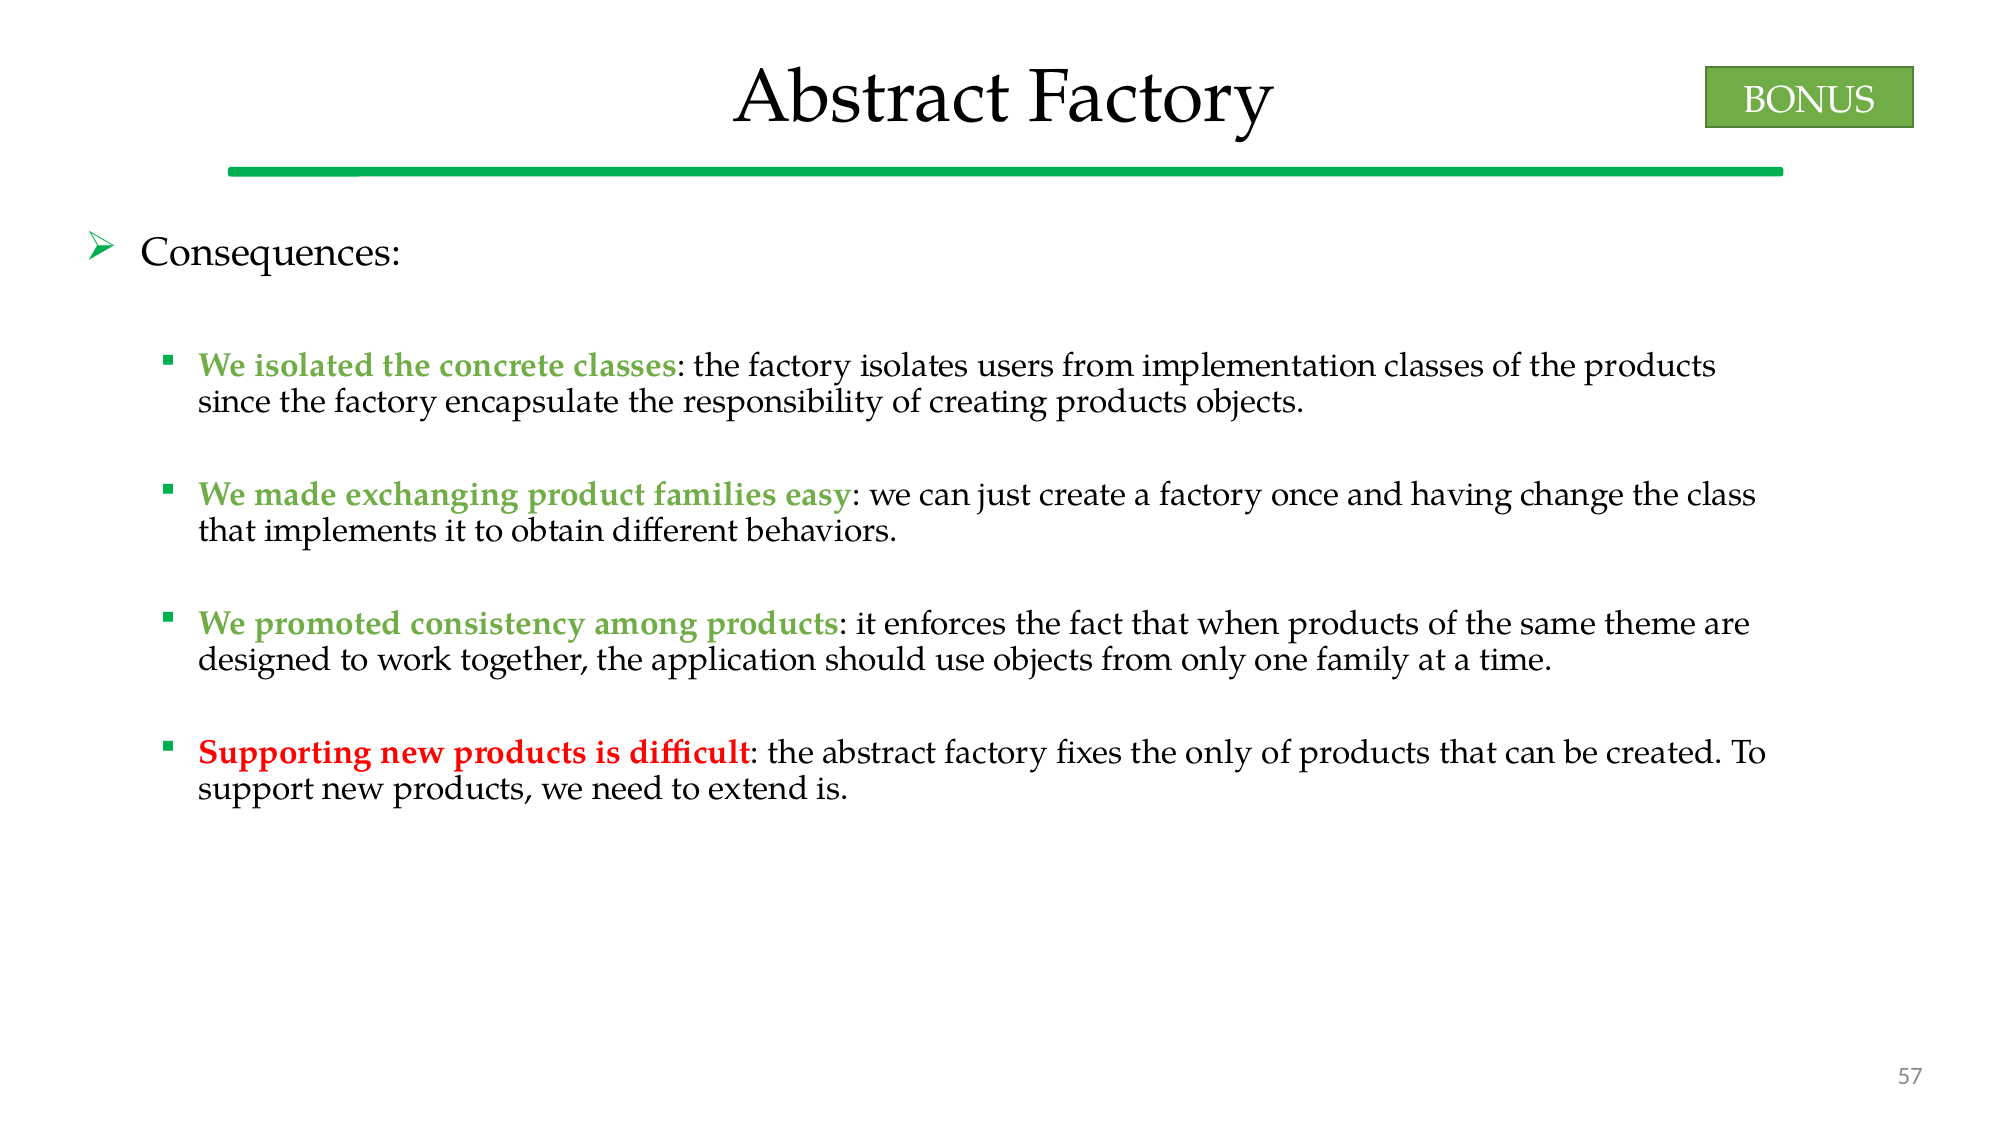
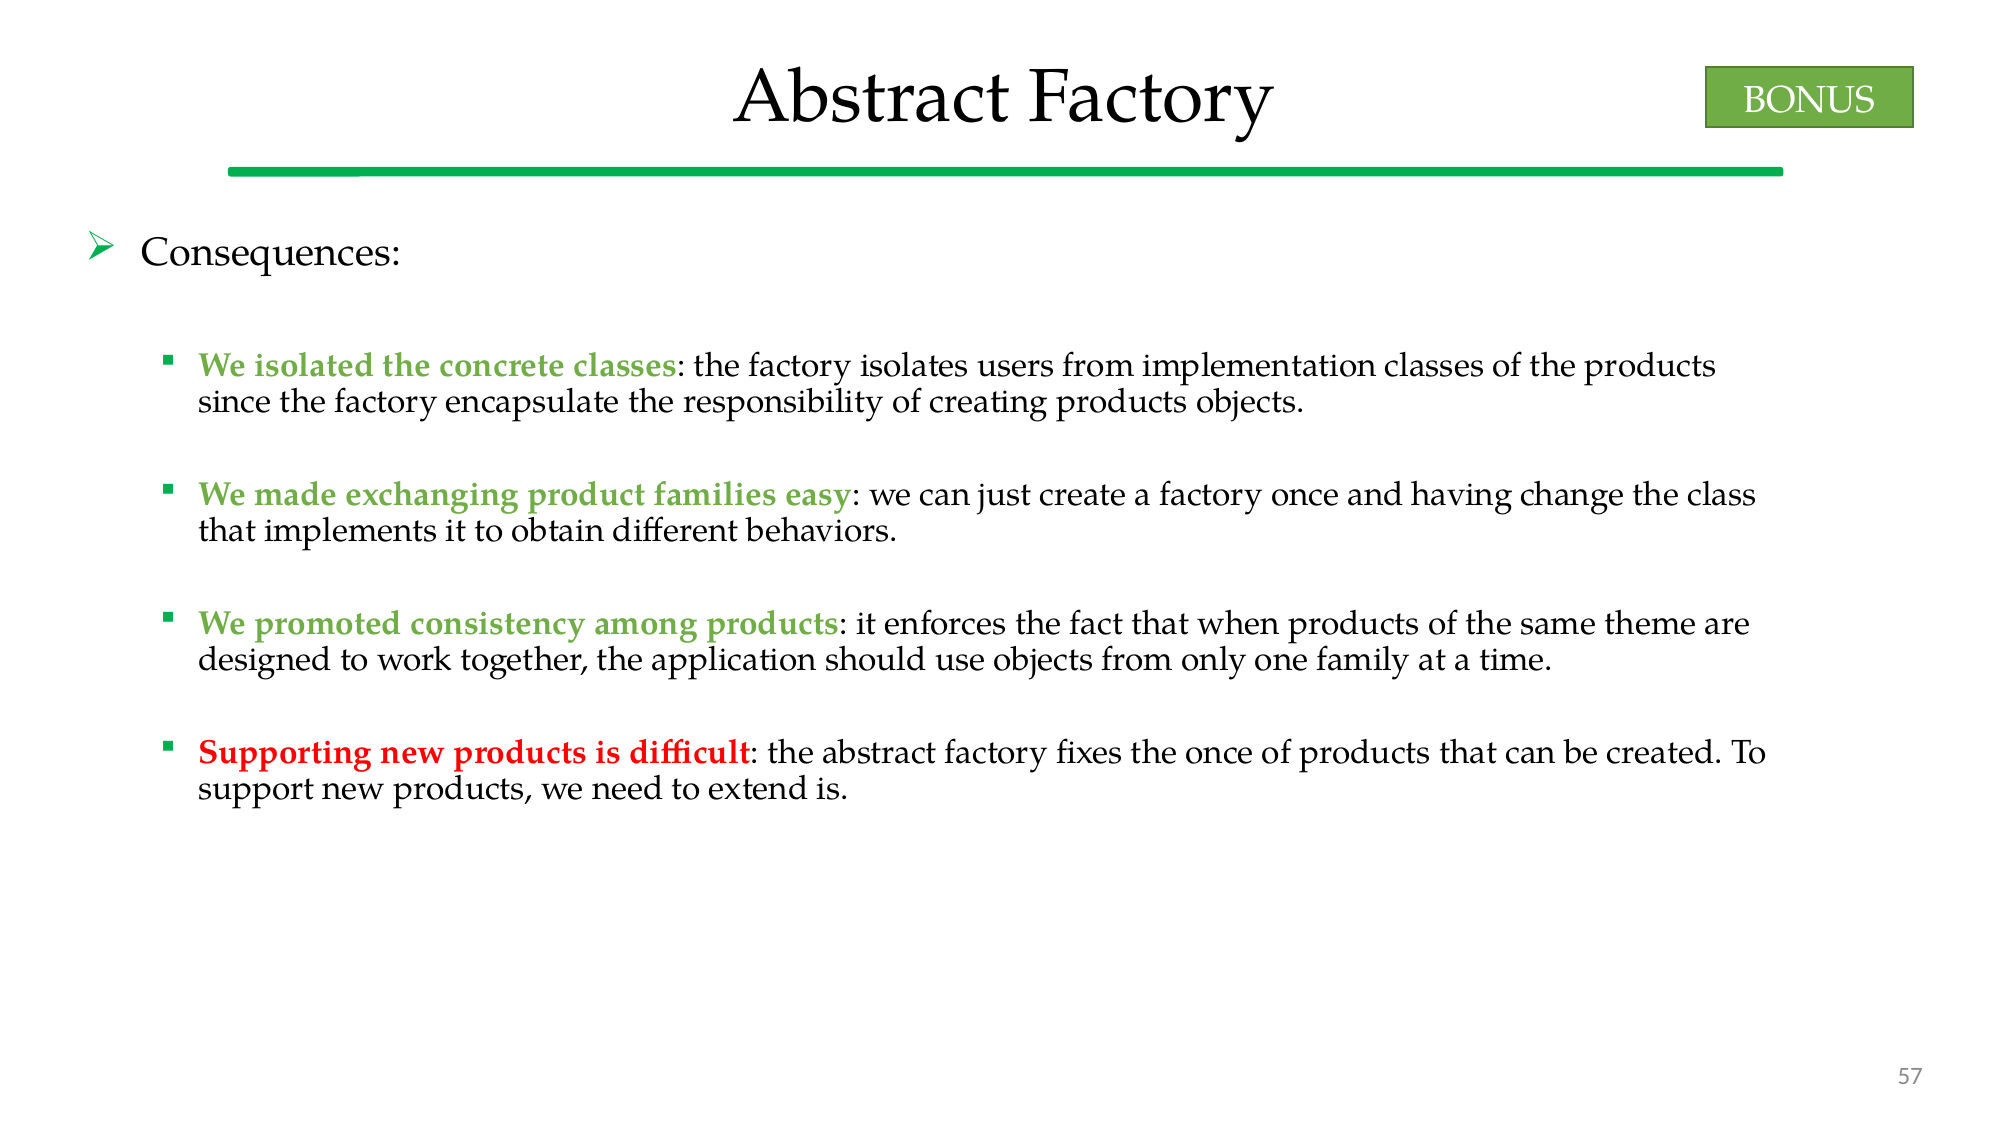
the only: only -> once (1220, 752)
